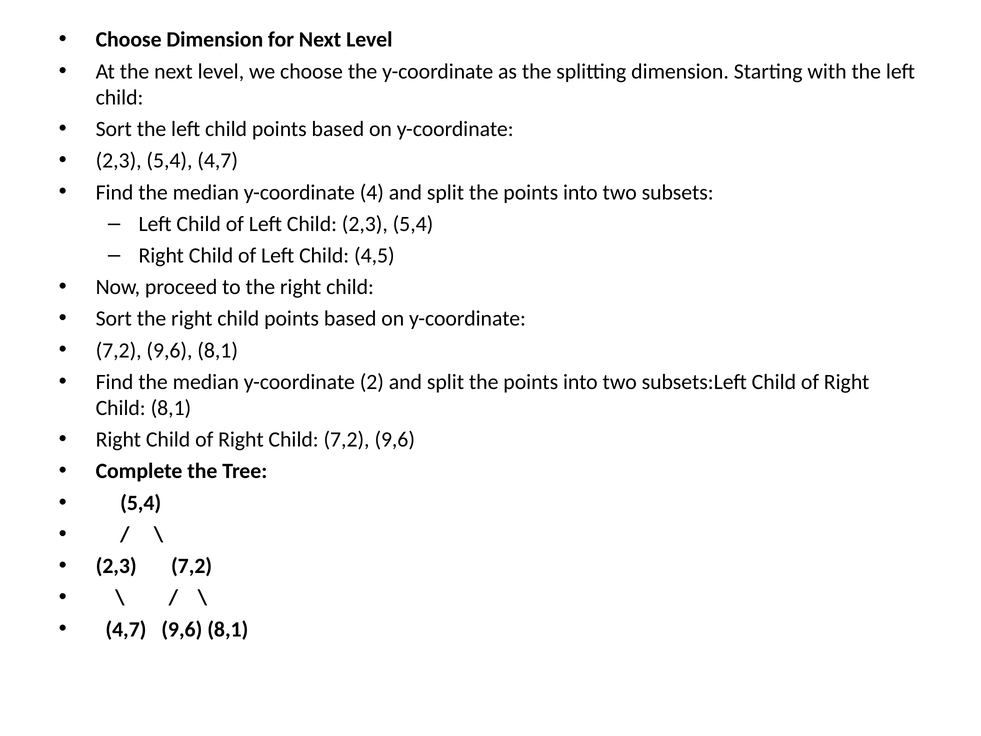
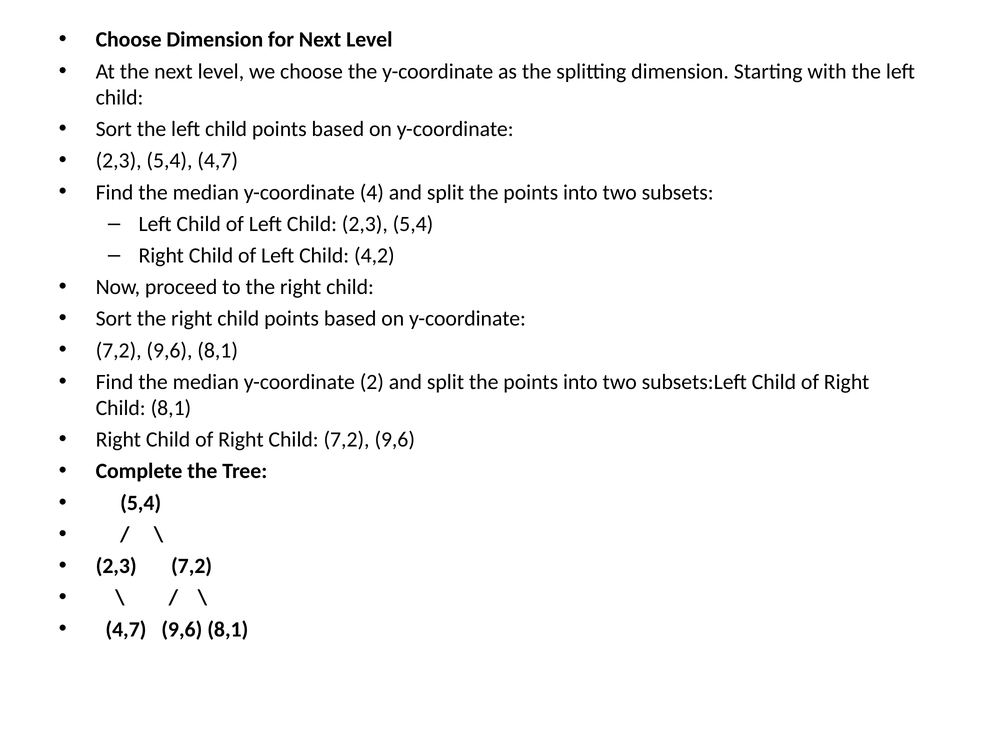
4,5: 4,5 -> 4,2 (374, 255)
